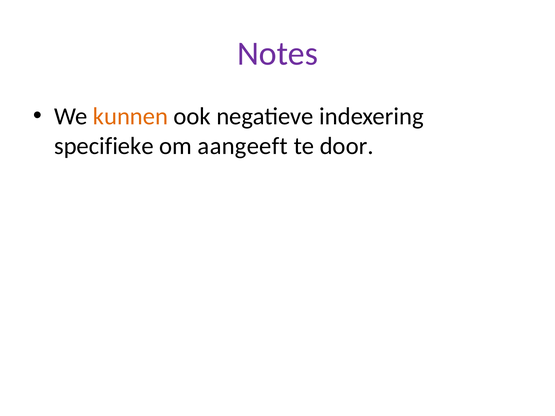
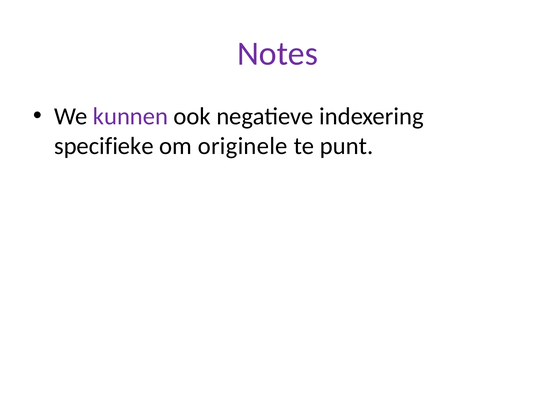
kunnen colour: orange -> purple (131, 116)
aangeeft: aangeeft -> originele (243, 146)
door: door -> punt (347, 146)
